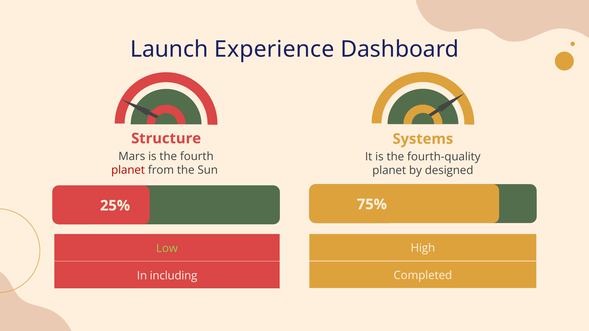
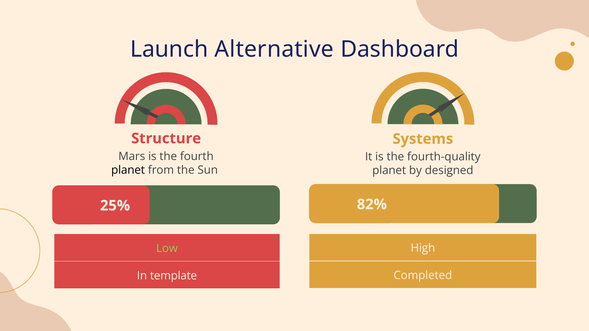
Experience: Experience -> Alternative (274, 49)
planet colour: red -> black (128, 170)
75%: 75% -> 82% (372, 205)
including: including -> template (174, 276)
